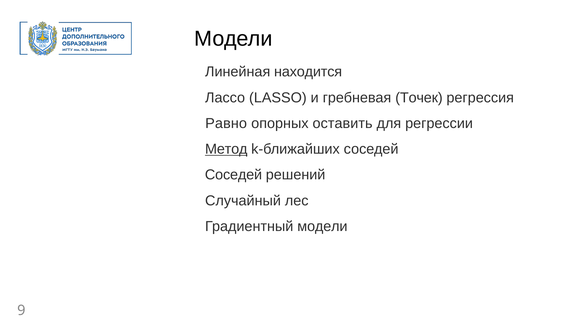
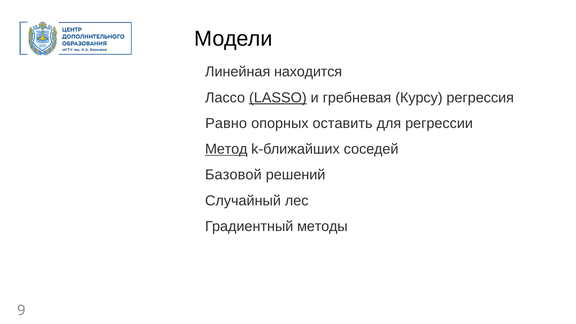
LASSO underline: none -> present (278, 98)
Точек: Точек -> Курсу (419, 98)
Соседей: Соседей -> Базовой (233, 175)
Градиентный модели: модели -> методы (322, 226)
